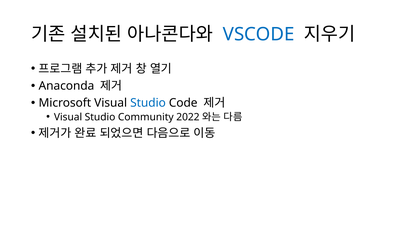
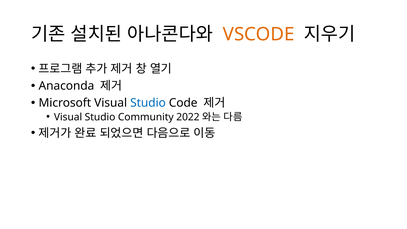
VSCODE colour: blue -> orange (259, 34)
